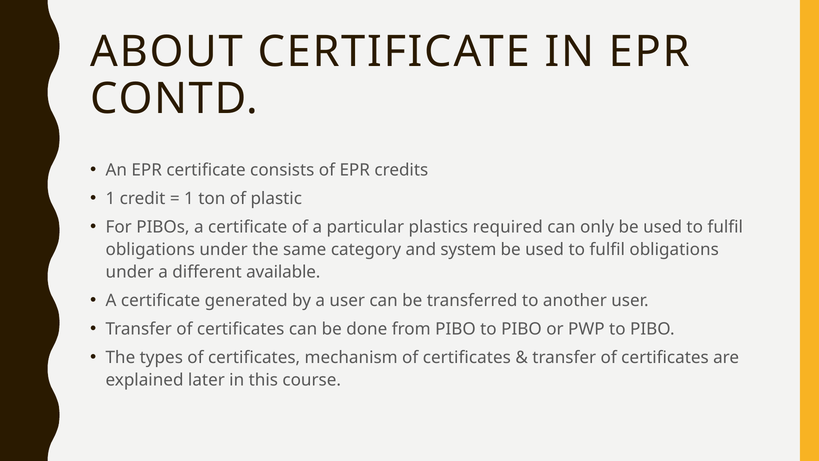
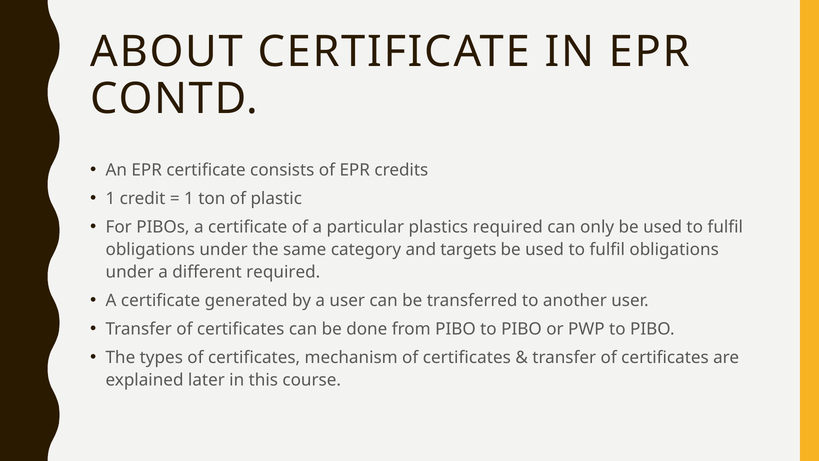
system: system -> targets (468, 250)
different available: available -> required (283, 272)
